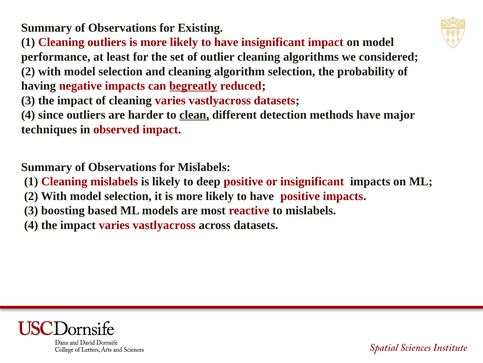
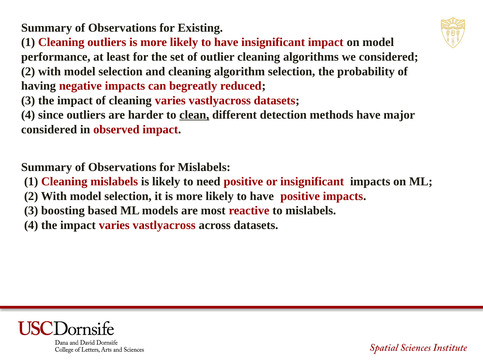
begreatly underline: present -> none (193, 86)
techniques: techniques -> considered (49, 129)
deep: deep -> need (208, 181)
